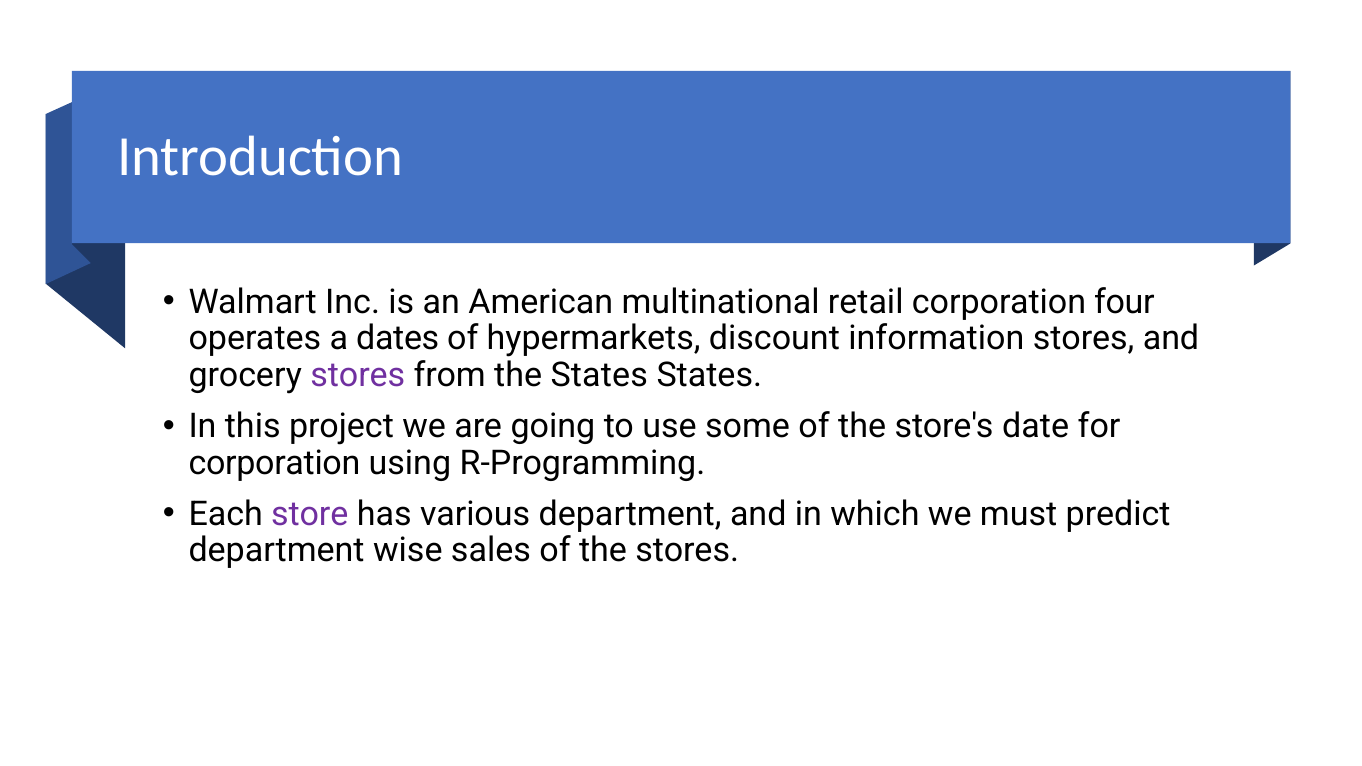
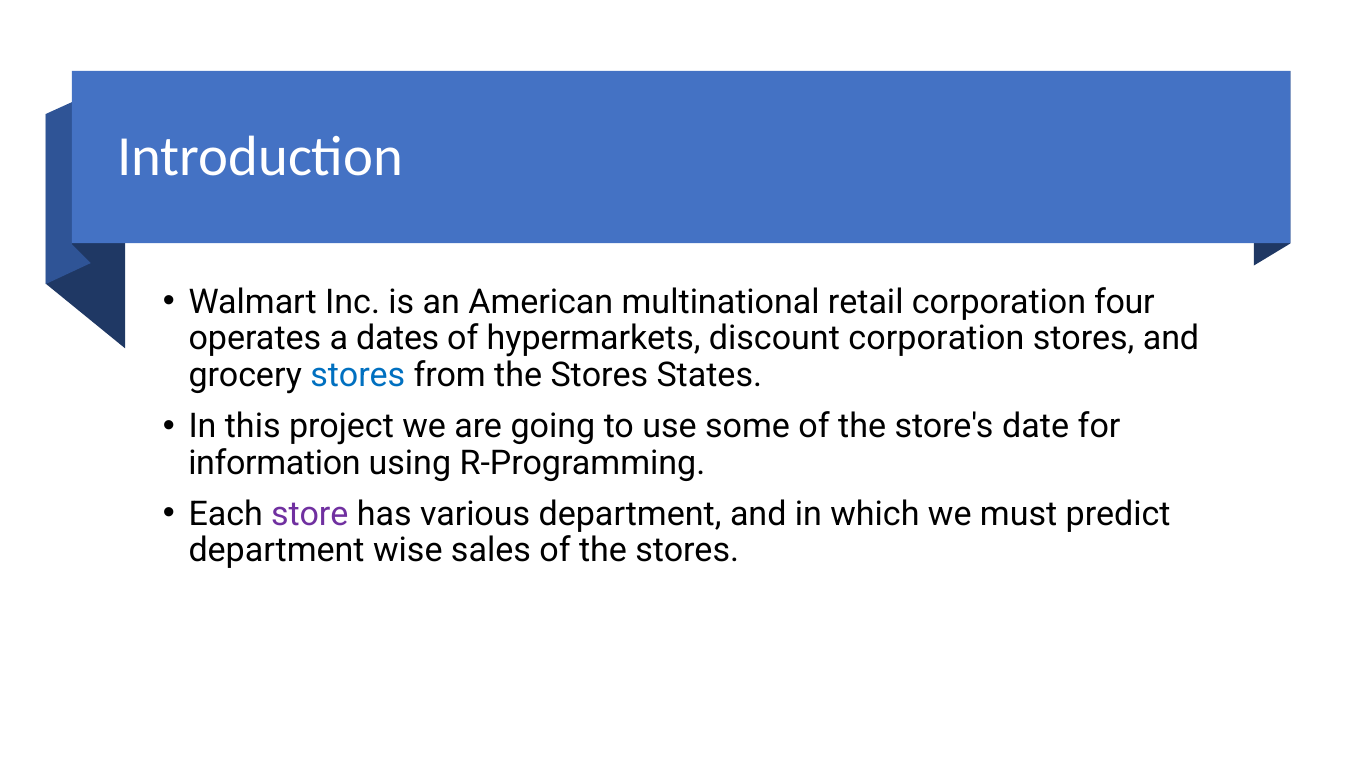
discount information: information -> corporation (936, 339)
stores colour: purple -> blue (358, 375)
from the States: States -> Stores (599, 375)
corporation: corporation -> information (274, 463)
